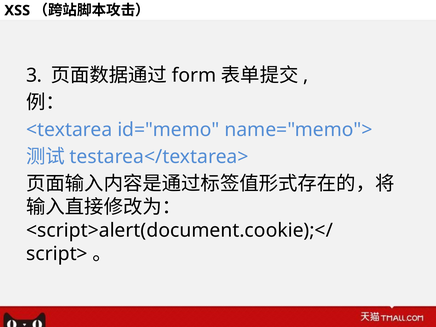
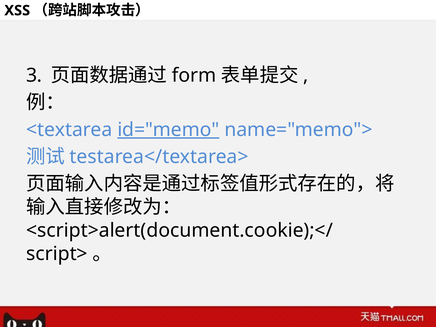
id="memo underline: none -> present (168, 130)
